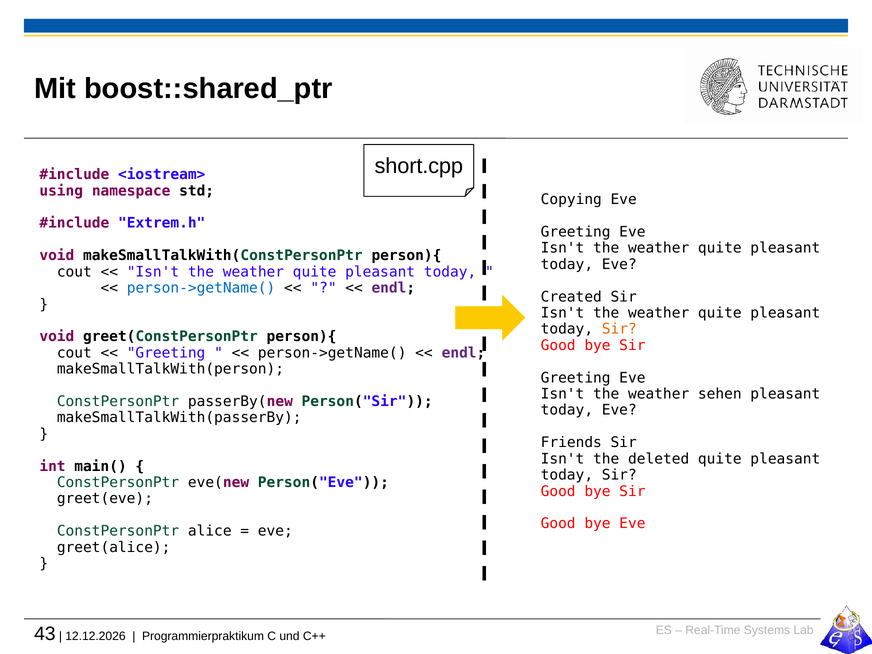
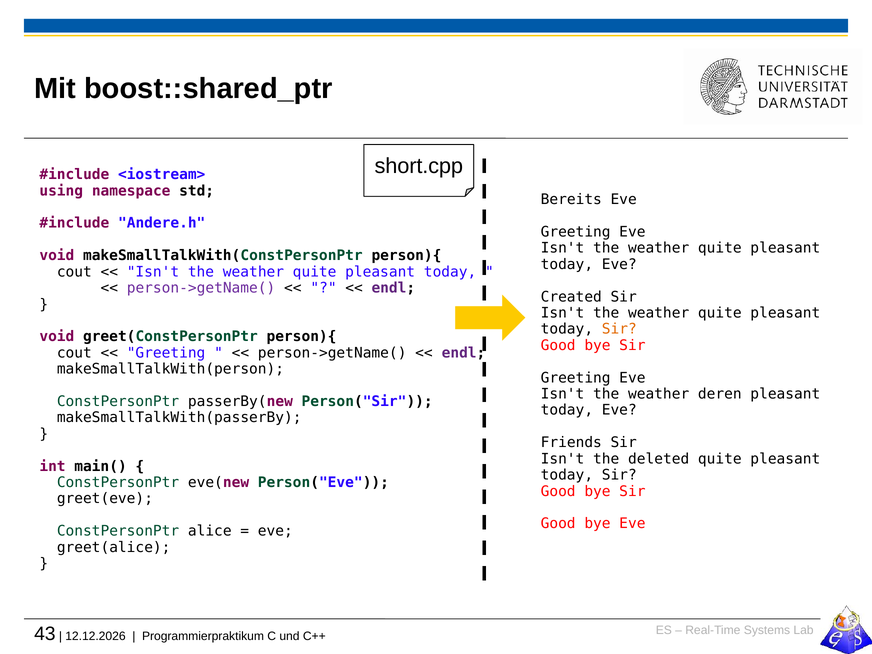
Copying: Copying -> Bereits (571, 200)
Extrem.h: Extrem.h -> Andere.h (162, 223)
person->getName( colour: blue -> purple (201, 288)
sehen: sehen -> deren (720, 394)
